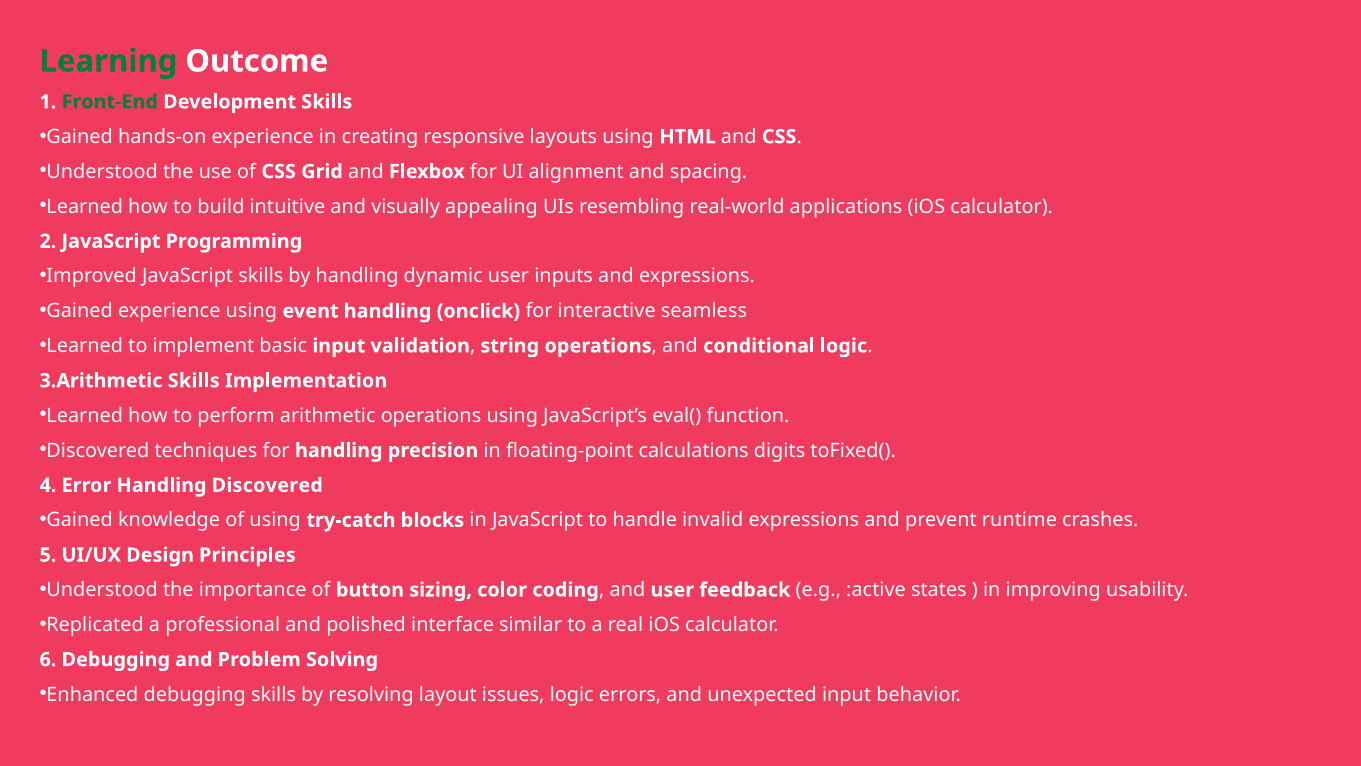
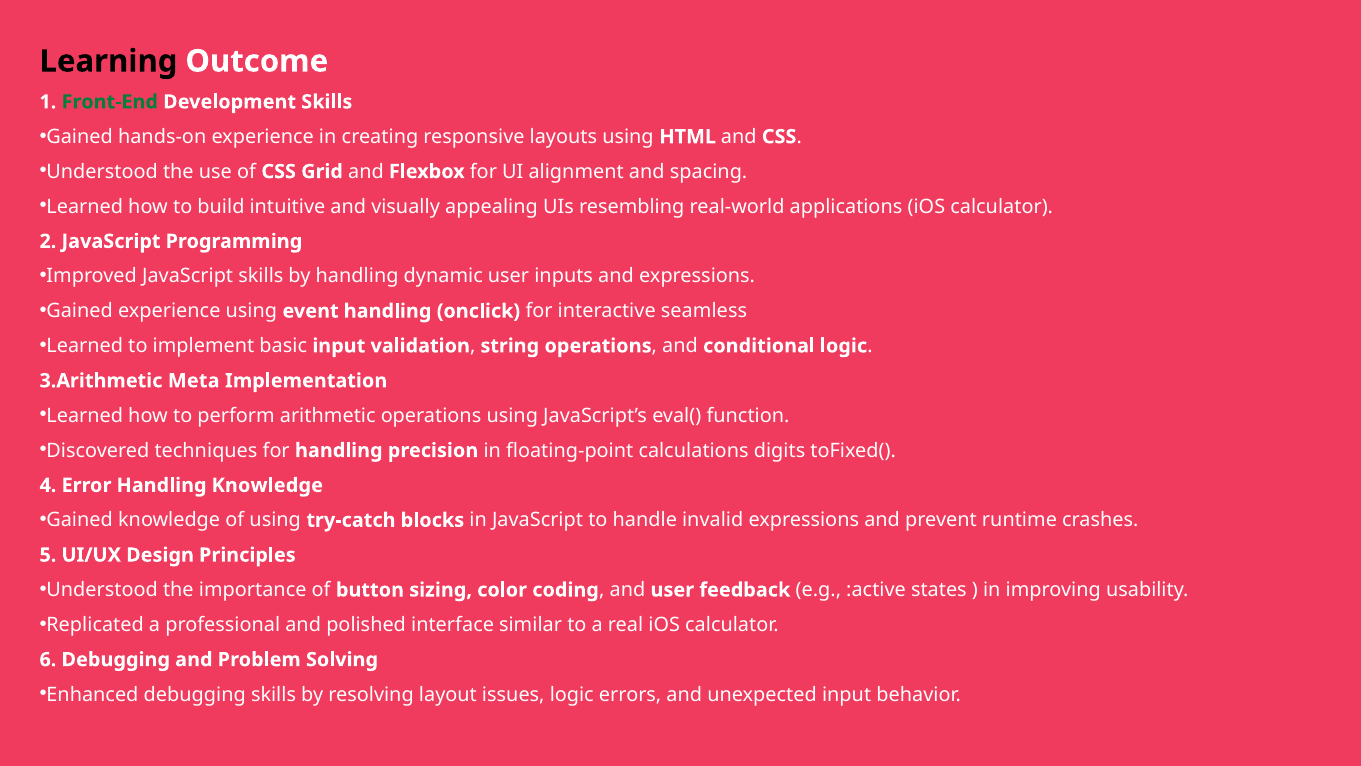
Learning colour: green -> black (108, 61)
3.Arithmetic Skills: Skills -> Meta (194, 381)
Handling Discovered: Discovered -> Knowledge (267, 485)
